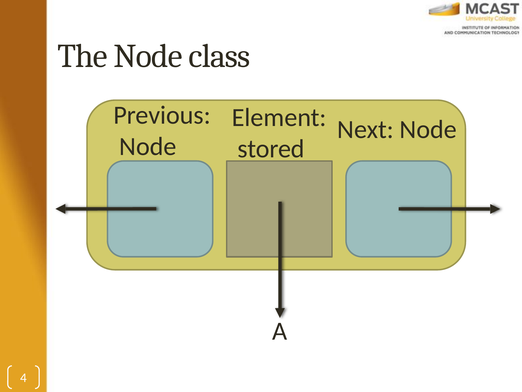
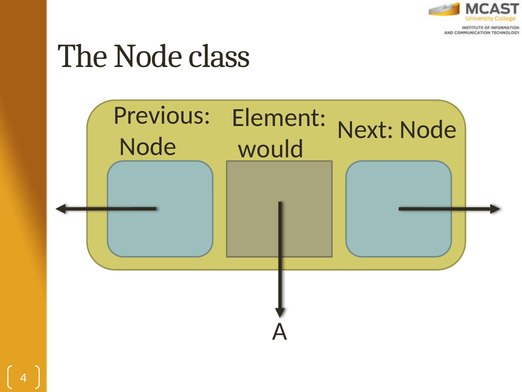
stored: stored -> would (271, 149)
